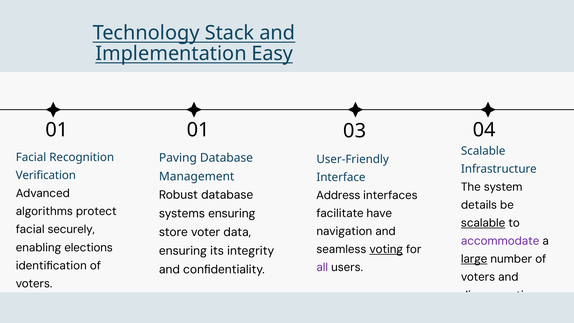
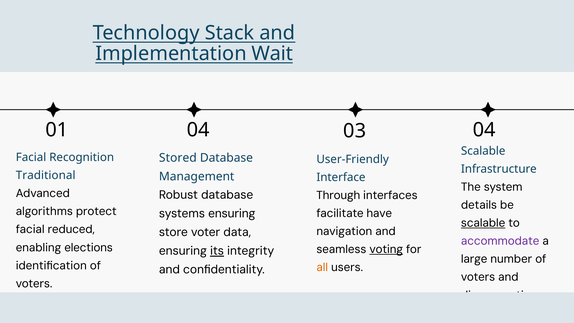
Easy: Easy -> Wait (272, 54)
01 01: 01 -> 04 (198, 130)
Paving: Paving -> Stored (178, 158)
Verification: Verification -> Traditional (46, 175)
Address: Address -> Through (338, 195)
securely: securely -> reduced (71, 229)
its underline: none -> present (217, 251)
large underline: present -> none (474, 259)
all colour: purple -> orange (322, 267)
